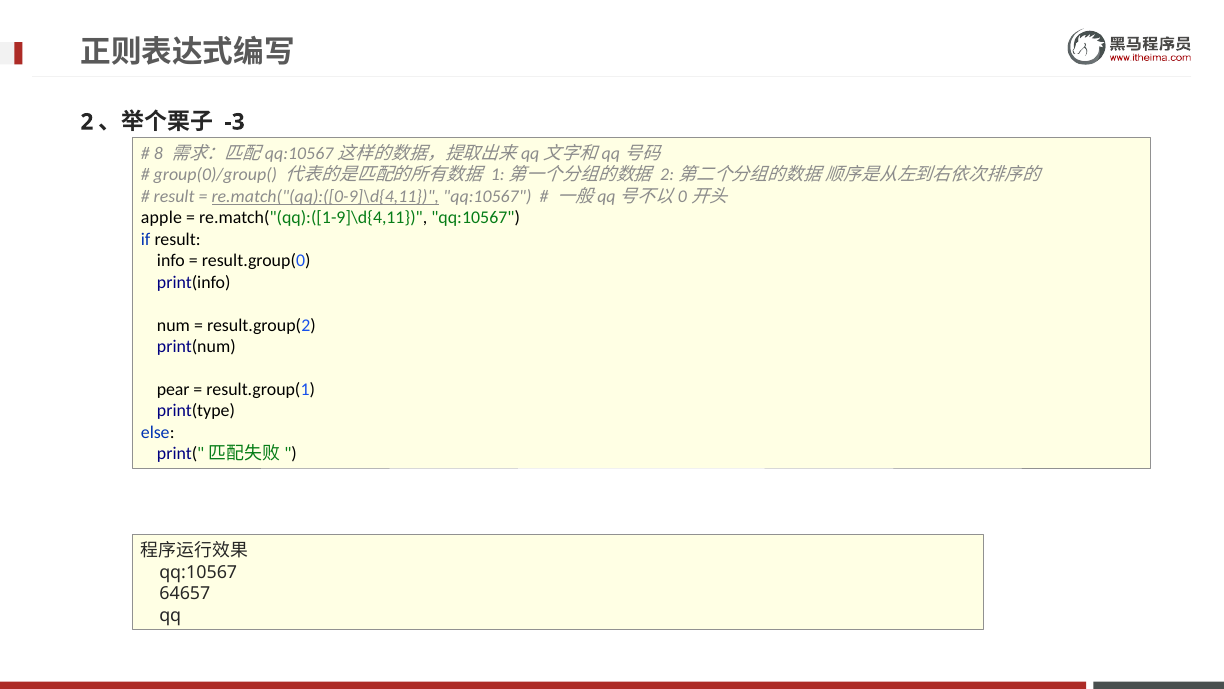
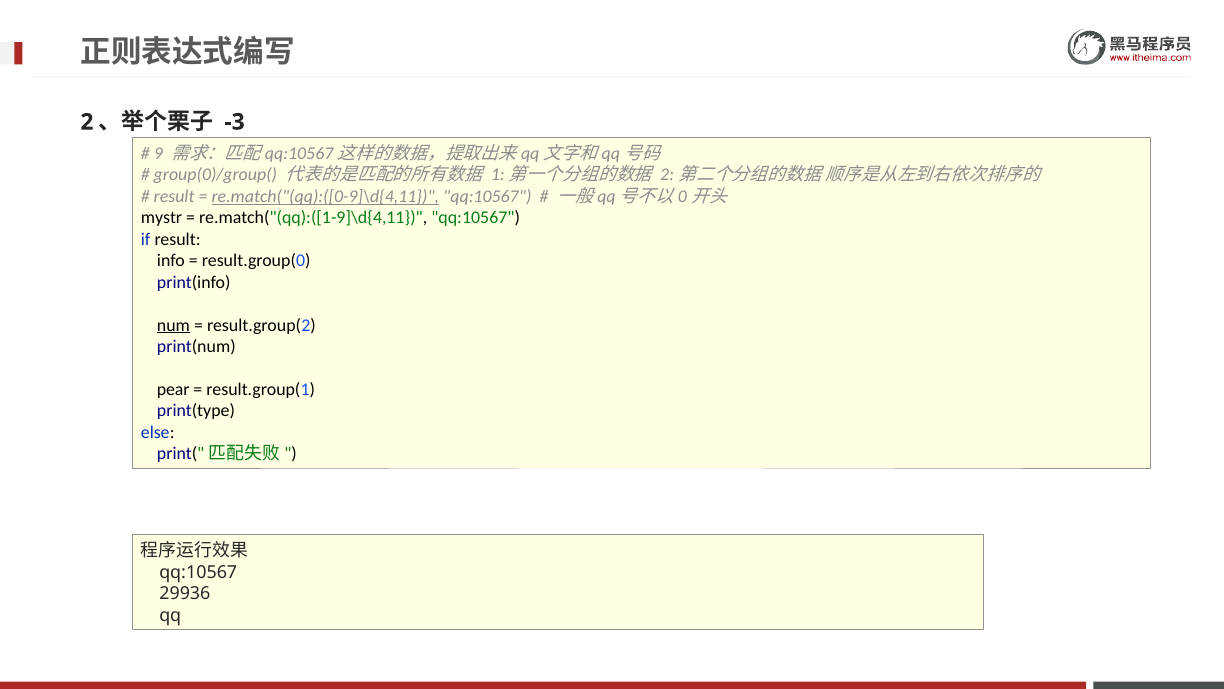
8: 8 -> 9 (158, 153)
apple: apple -> mystr (162, 218)
num underline: none -> present (173, 325)
64657: 64657 -> 29936 (185, 593)
